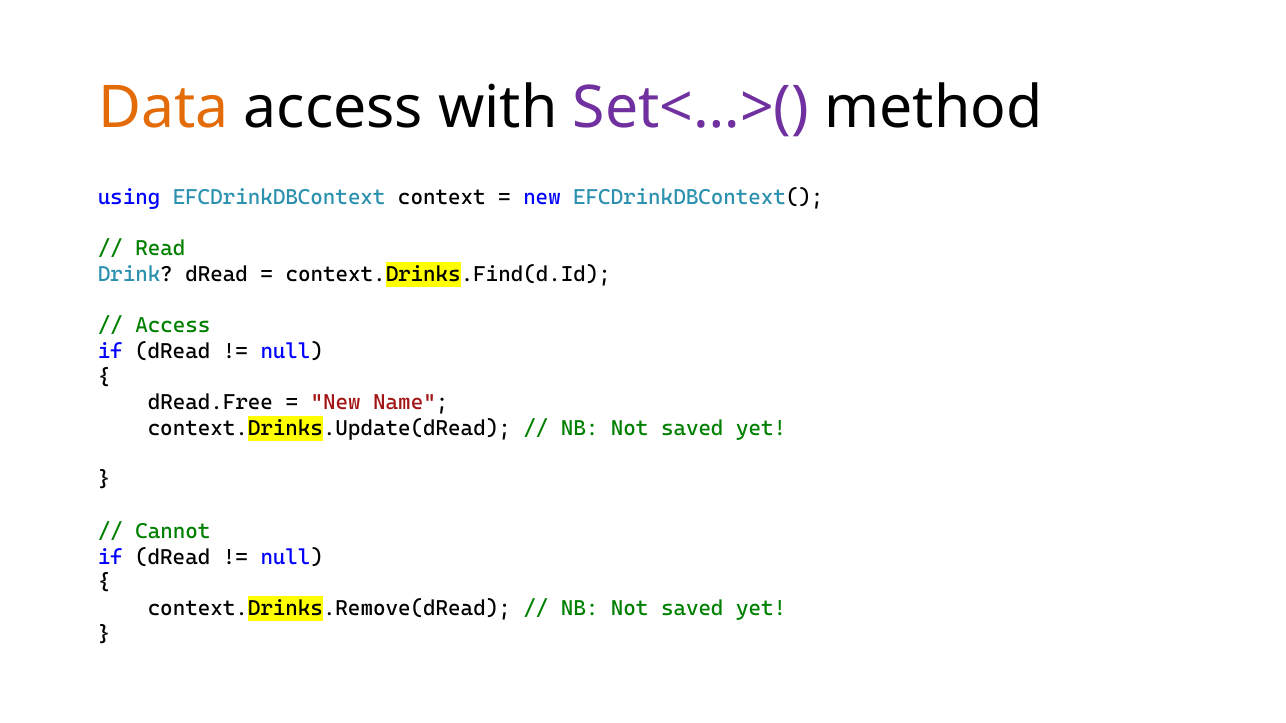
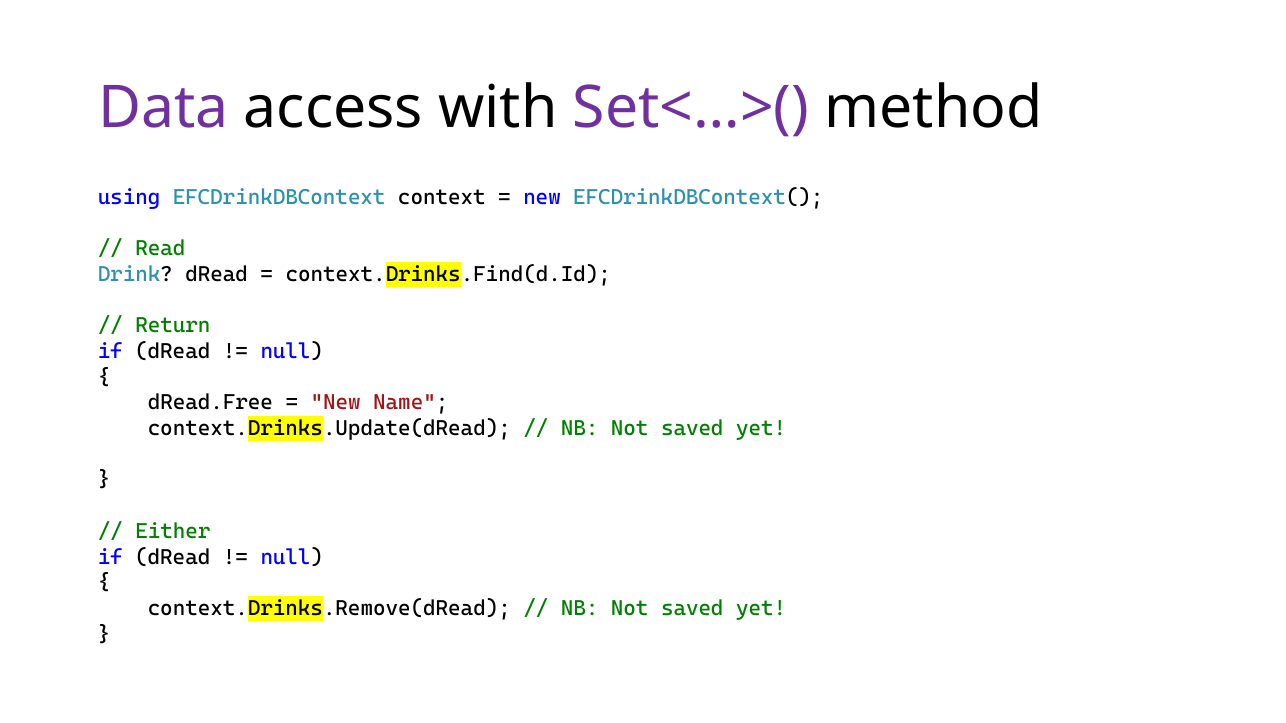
Data colour: orange -> purple (163, 108)
Access: Access -> Return (173, 326)
Cannot: Cannot -> Either (173, 532)
